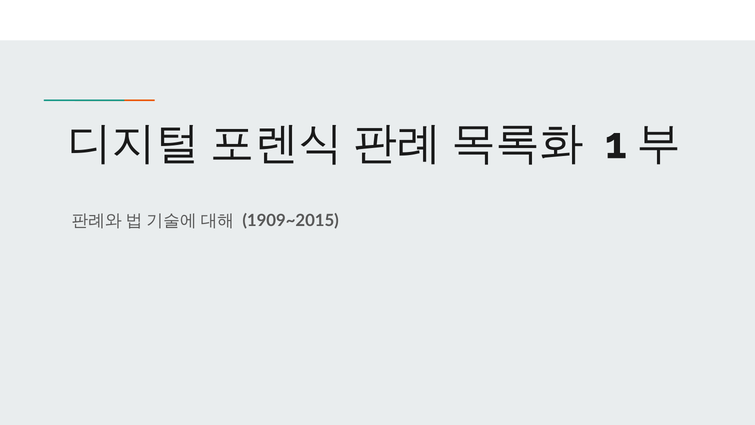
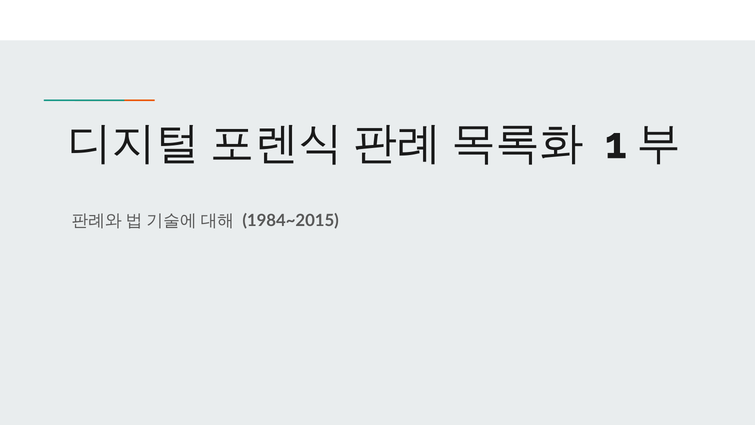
1909~2015: 1909~2015 -> 1984~2015 (291, 220)
